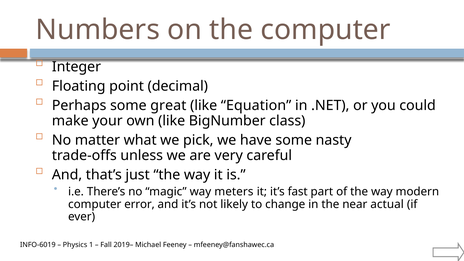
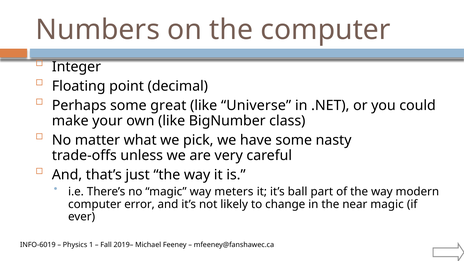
Equation: Equation -> Universe (256, 106)
fast: fast -> ball (298, 192)
near actual: actual -> magic (387, 204)
